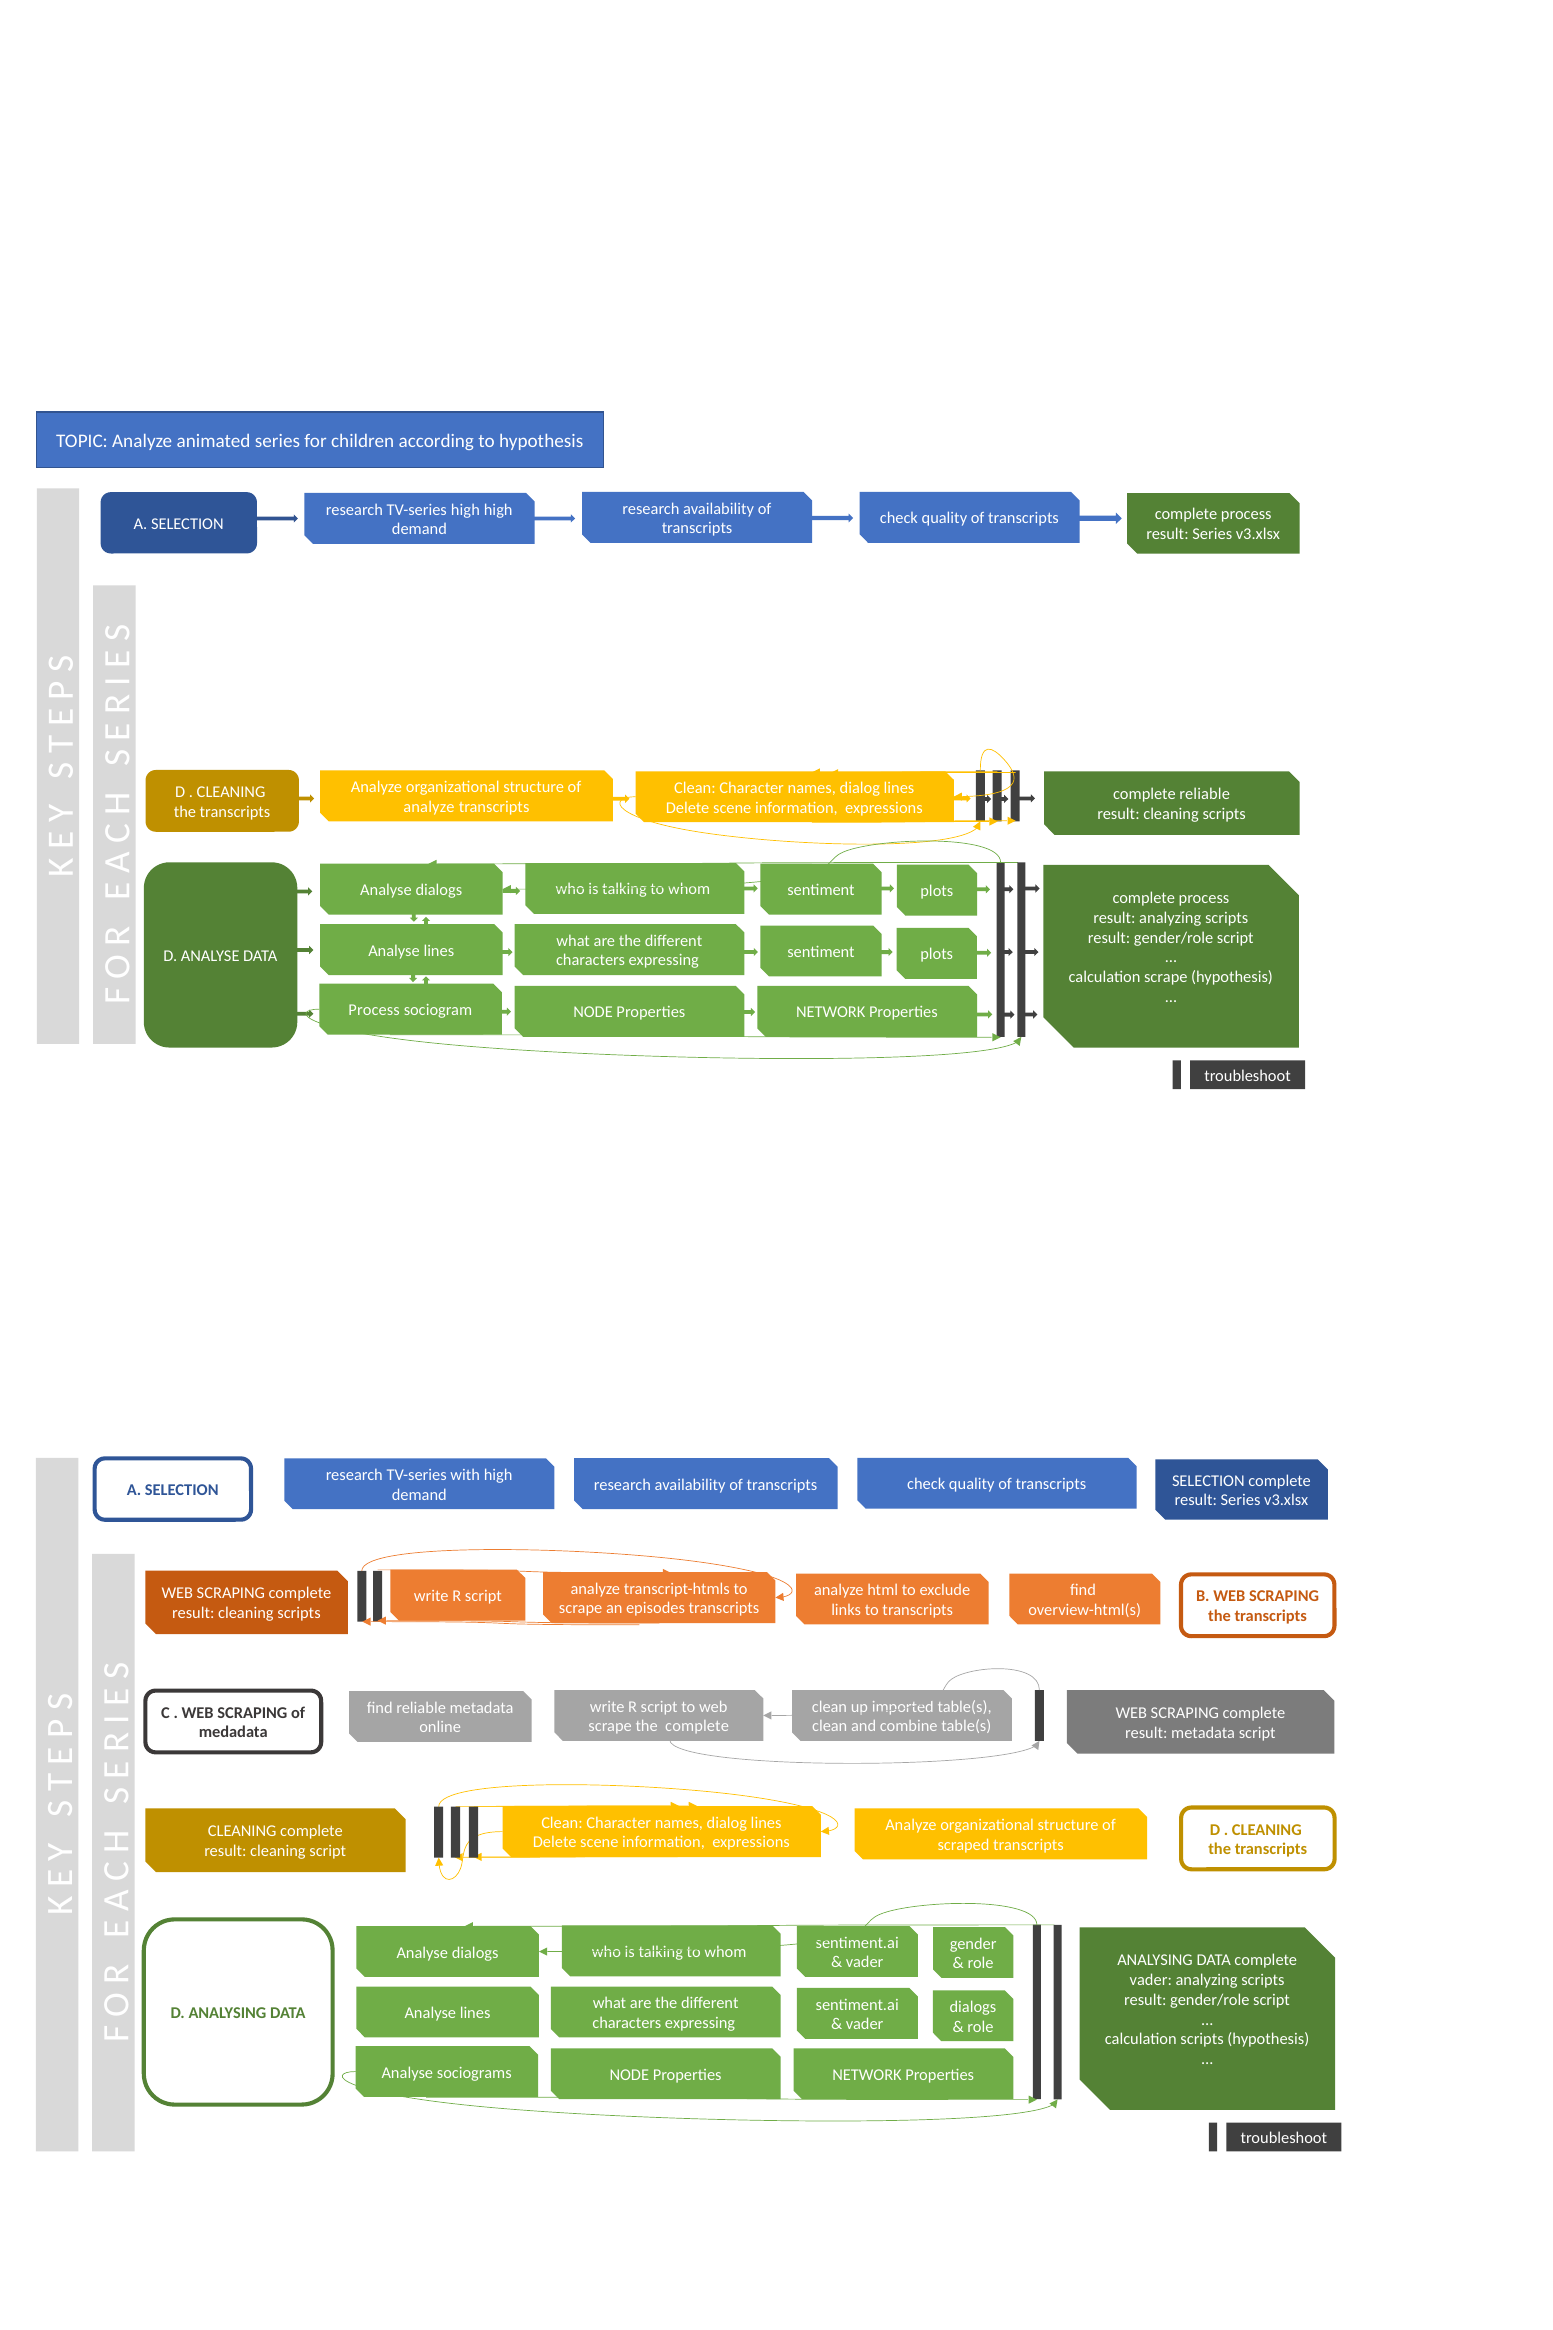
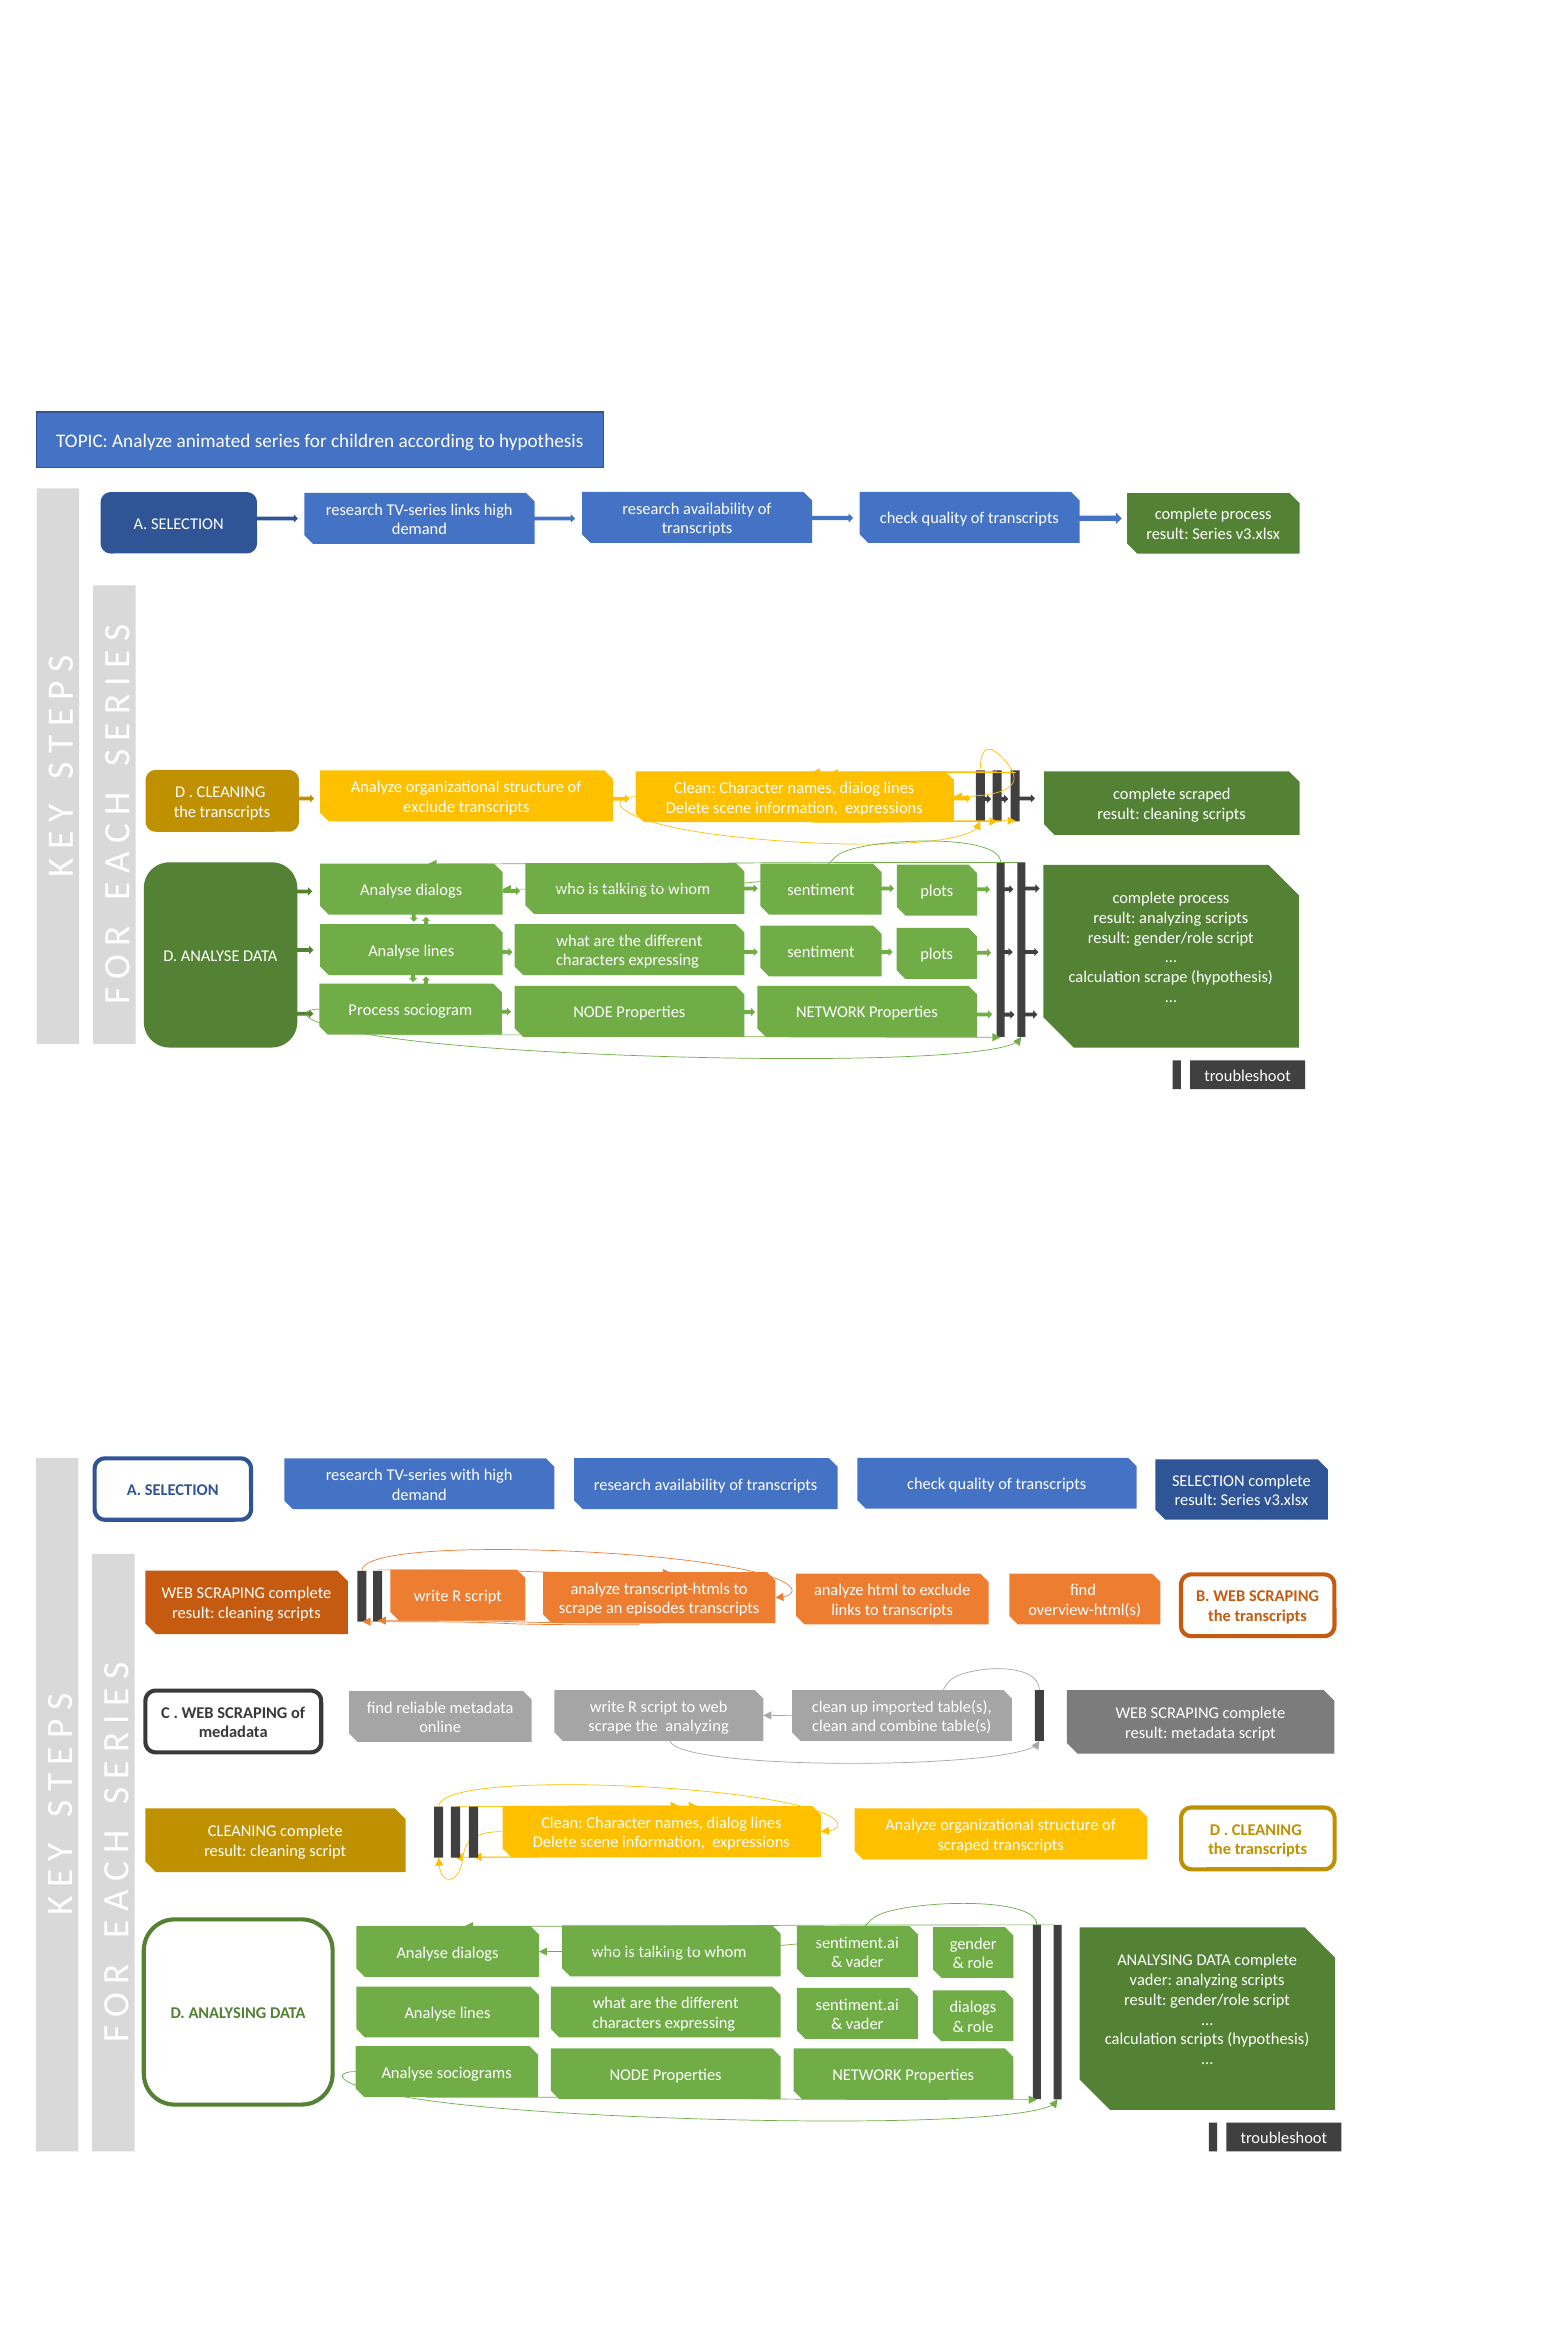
TV-series high: high -> links (465, 509)
complete reliable: reliable -> scraped (1205, 794)
analyze: analyze -> exclude (429, 807)
the complete: complete -> analyzing (697, 1726)
